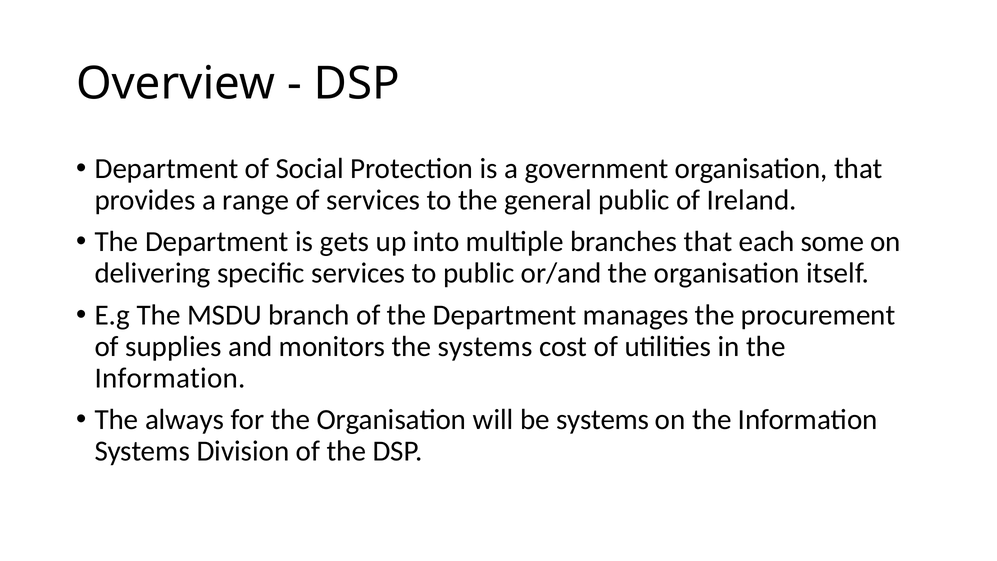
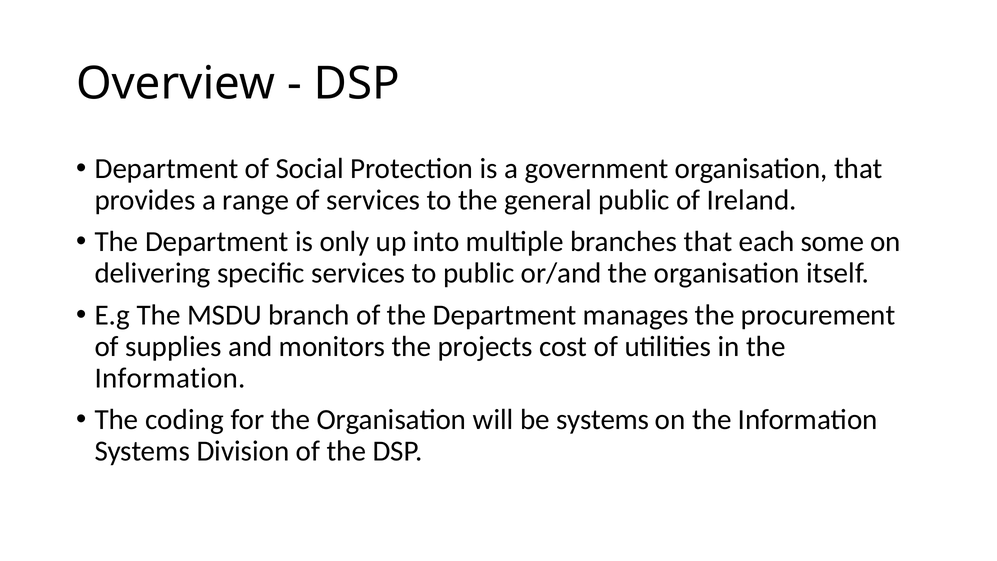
gets: gets -> only (345, 242)
the systems: systems -> projects (485, 346)
always: always -> coding (184, 420)
